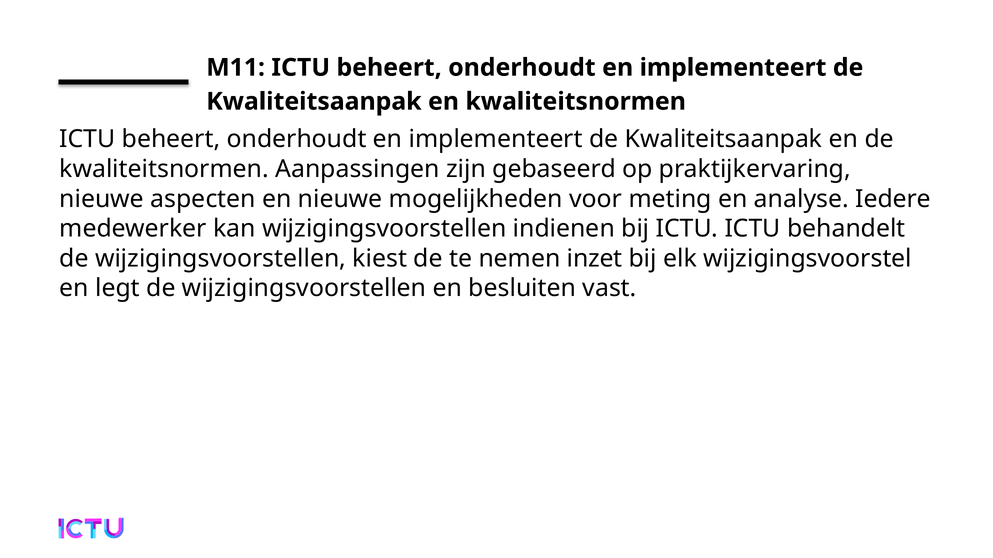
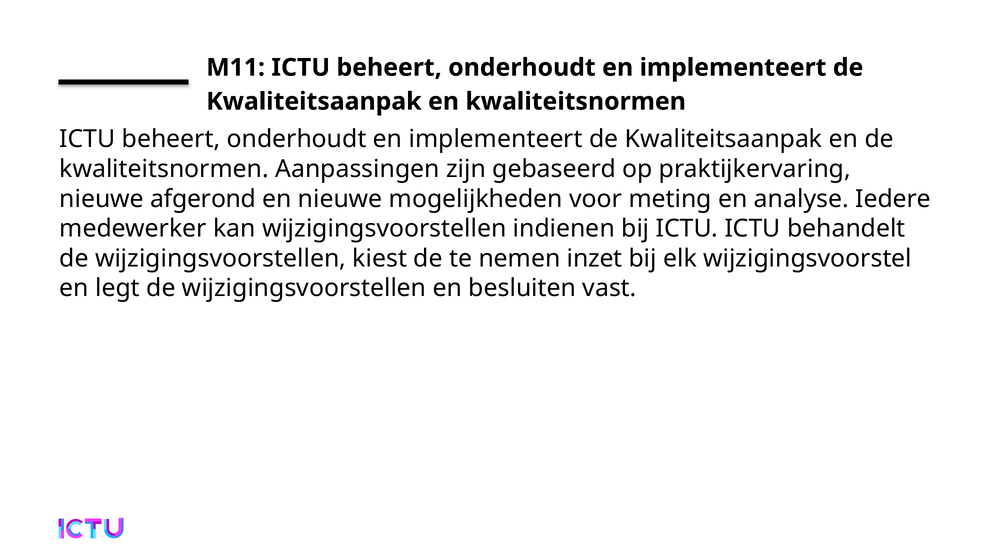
aspecten: aspecten -> afgerond (203, 199)
